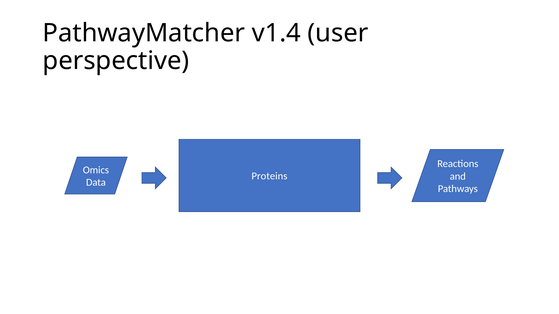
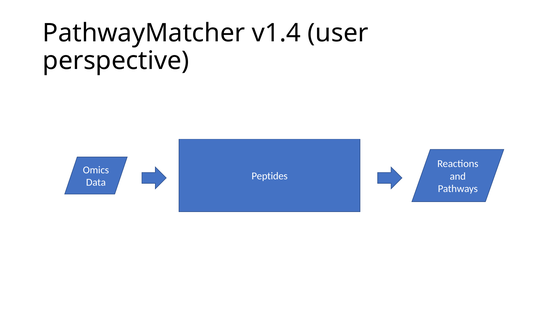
Proteins: Proteins -> Peptides (270, 176)
